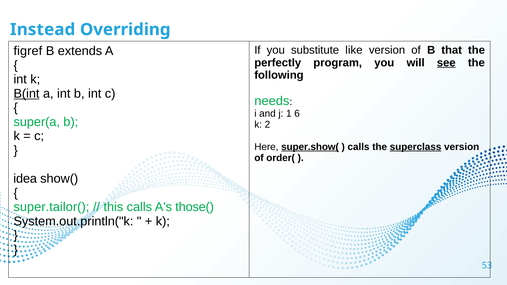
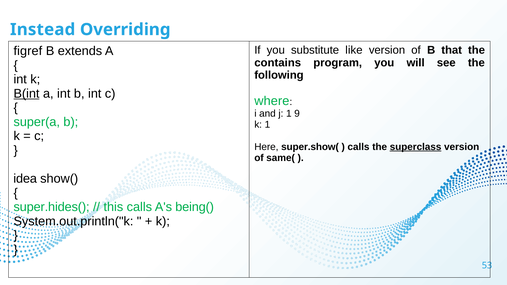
perfectly: perfectly -> contains (278, 63)
see underline: present -> none (446, 63)
needs: needs -> where (272, 101)
6: 6 -> 9 (297, 114)
k 2: 2 -> 1 (267, 125)
super.show( underline: present -> none (310, 147)
order(: order( -> same( (281, 158)
super.tailor(: super.tailor( -> super.hides( (52, 207)
those(: those( -> being( (195, 207)
